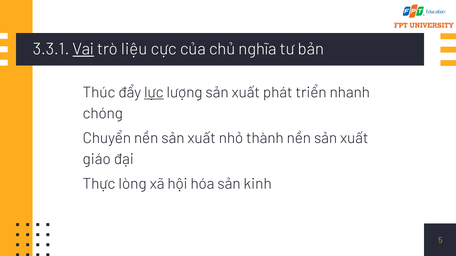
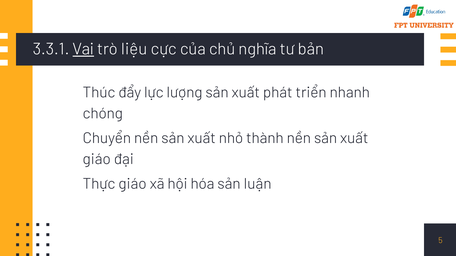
lực underline: present -> none (154, 93)
lòng: lòng -> giáo (133, 184)
kinh: kinh -> luận (258, 184)
